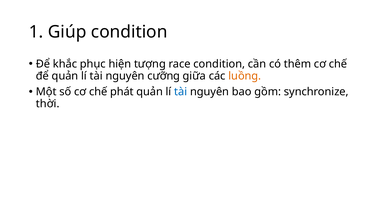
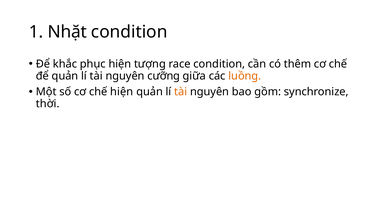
Giúp: Giúp -> Nhặt (67, 32)
chế phát: phát -> hiện (122, 92)
tài colour: blue -> orange (181, 92)
